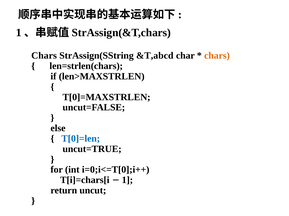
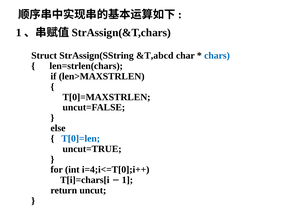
Chars: Chars -> Struct (44, 56)
chars colour: orange -> blue (217, 56)
i=0;i<=T[0];i++: i=0;i<=T[0];i++ -> i=4;i<=T[0];i++ (116, 170)
